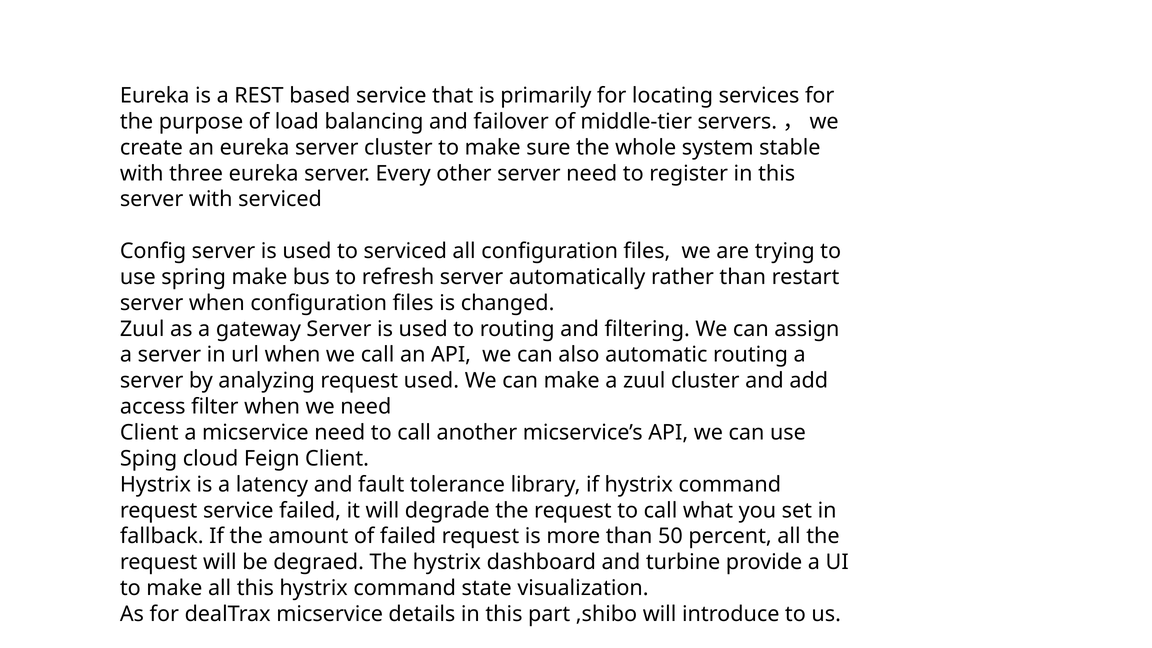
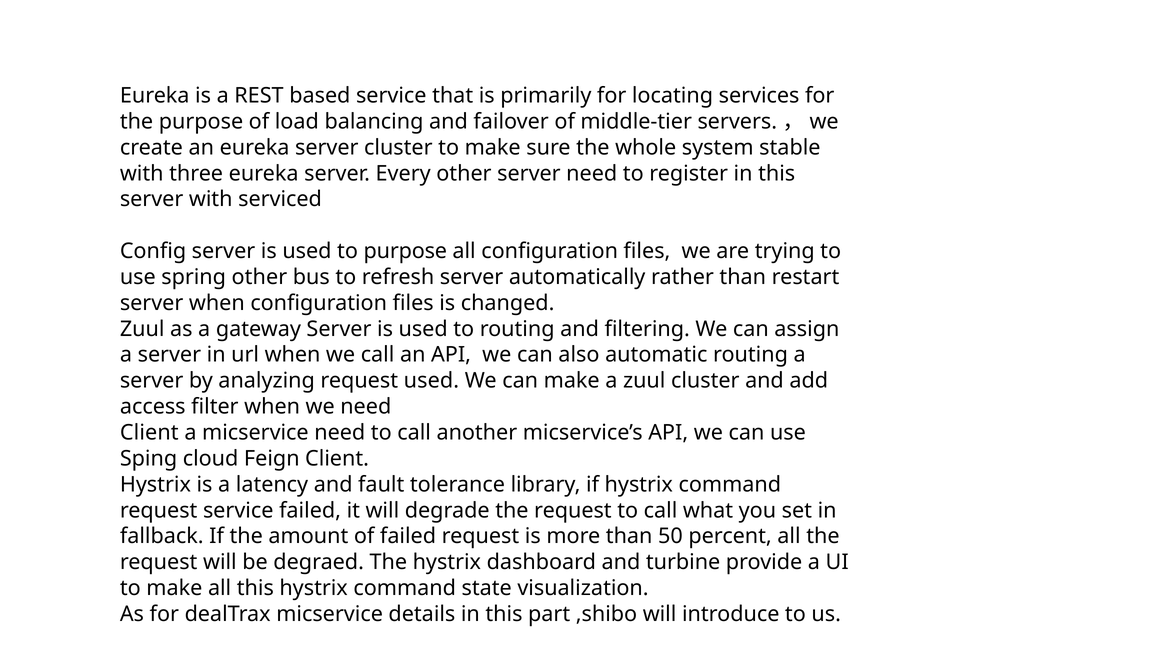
to serviced: serviced -> purpose (405, 251)
spring make: make -> other (259, 277)
